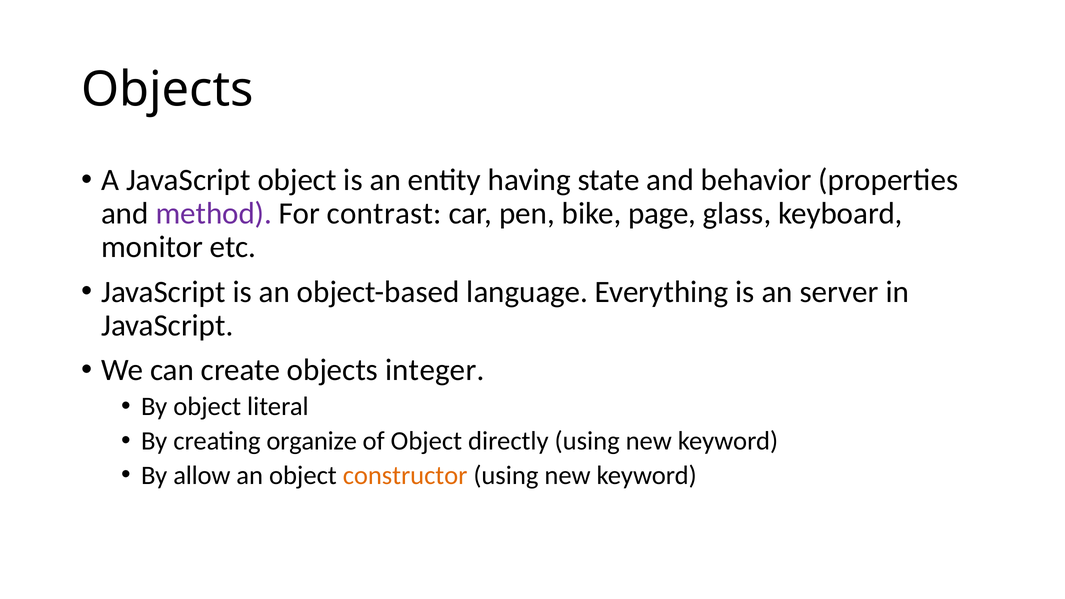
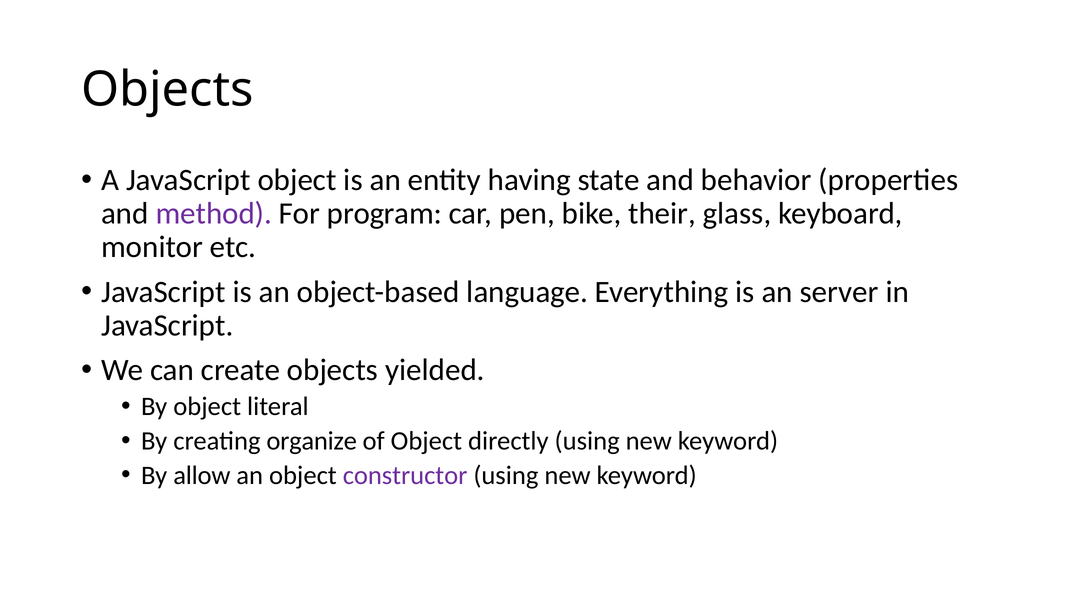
contrast: contrast -> program (384, 214)
page: page -> their (662, 214)
integer: integer -> yielded (435, 370)
constructor colour: orange -> purple (405, 475)
